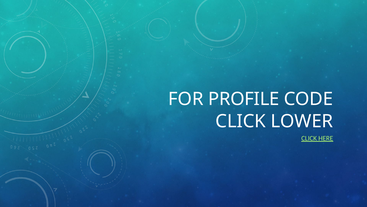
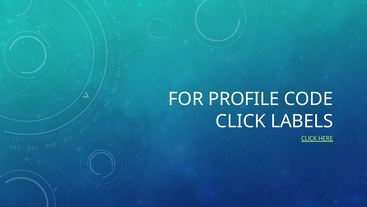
LOWER: LOWER -> LABELS (302, 121)
